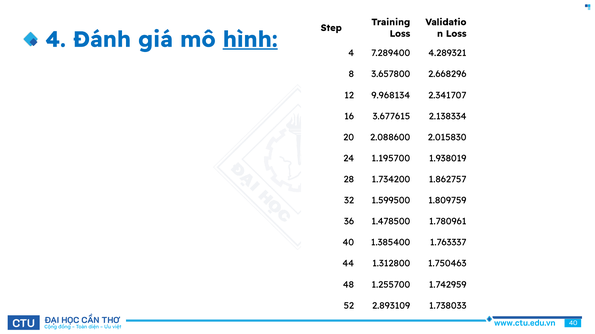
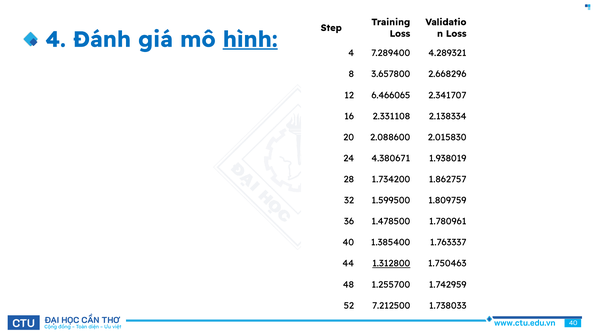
9.968134: 9.968134 -> 6.466065 (391, 95)
3.677615: 3.677615 -> 2.331108 (391, 117)
1.195700: 1.195700 -> 4.380671 (391, 159)
1.312800 underline: none -> present (391, 264)
2.893109: 2.893109 -> 7.212500 (391, 306)
